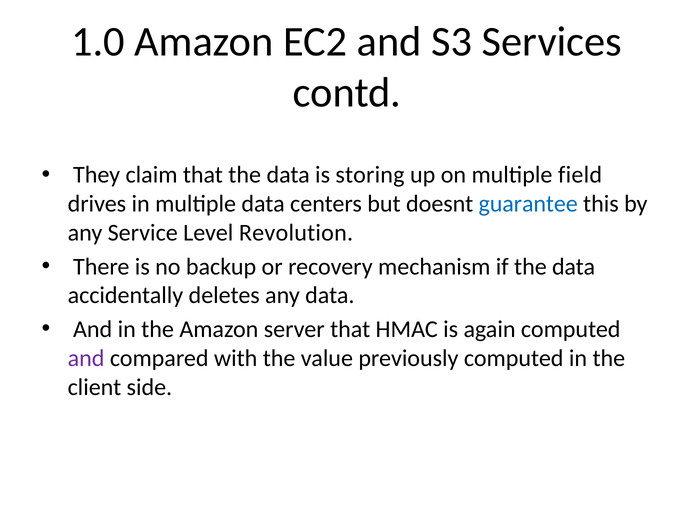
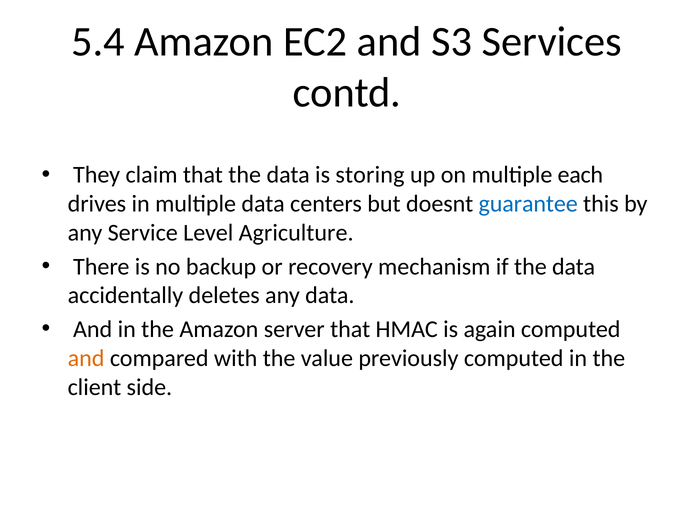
1.0: 1.0 -> 5.4 (98, 42)
field: field -> each (580, 175)
Revolution: Revolution -> Agriculture (296, 233)
and colour: purple -> orange (86, 358)
